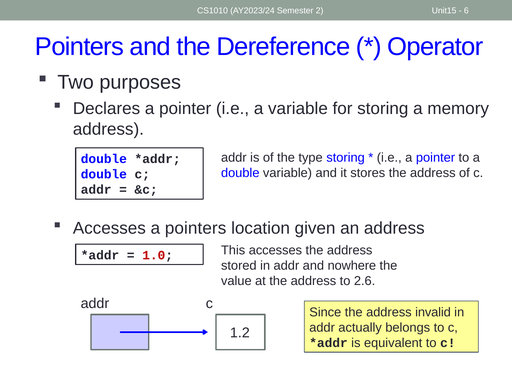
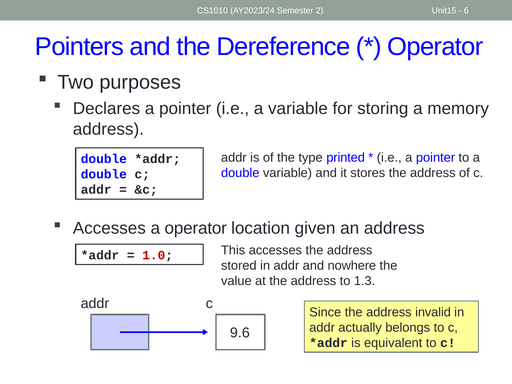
type storing: storing -> printed (346, 158)
a pointers: pointers -> operator (196, 228)
2.6: 2.6 -> 1.3 (365, 281)
1.2: 1.2 -> 9.6 (240, 333)
